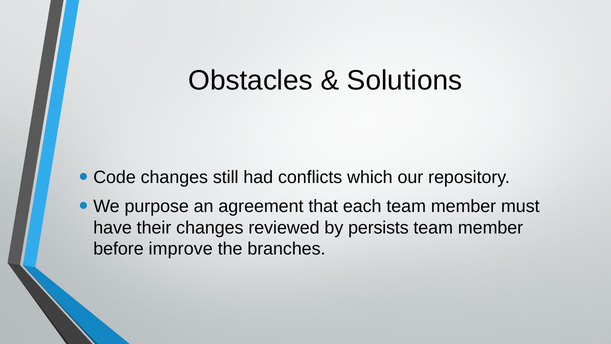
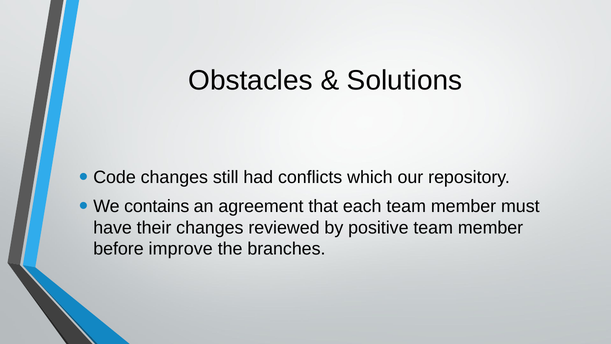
purpose: purpose -> contains (157, 206)
persists: persists -> positive (378, 228)
